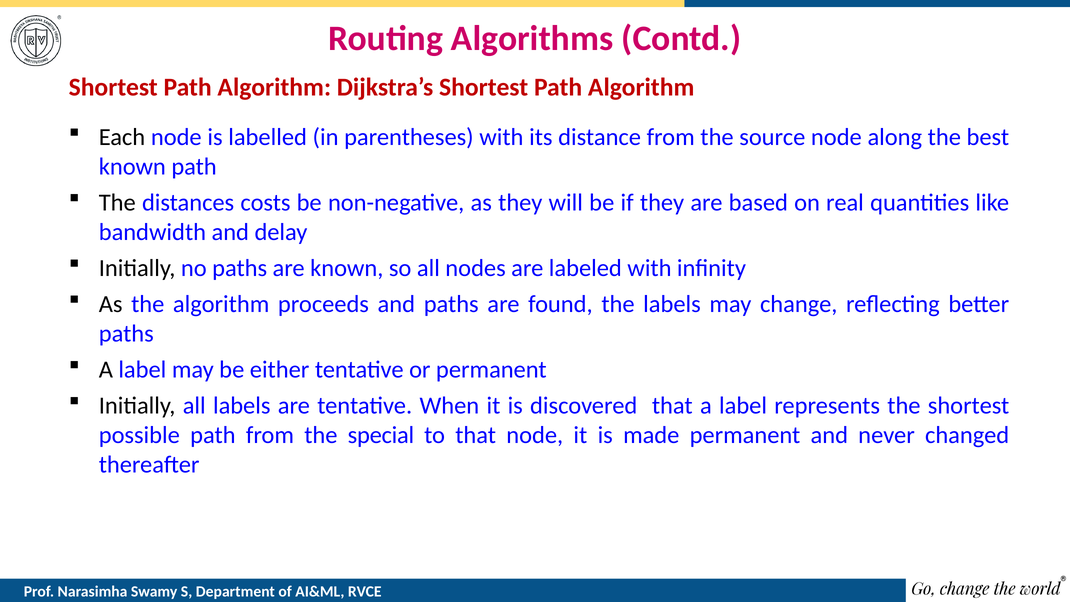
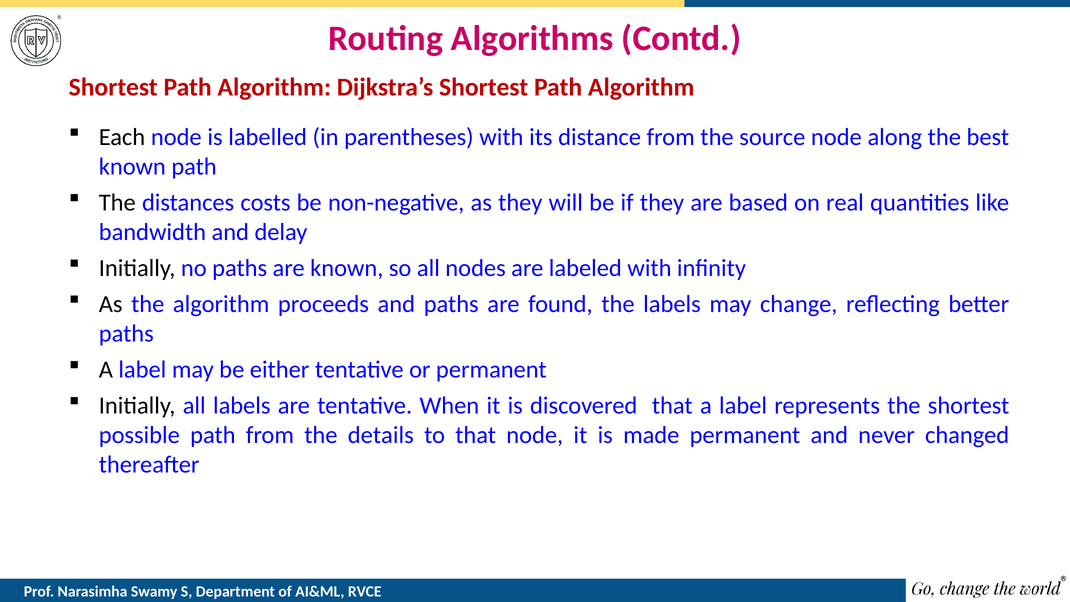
special: special -> details (381, 435)
